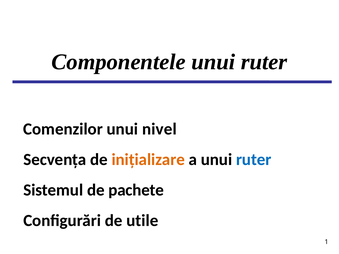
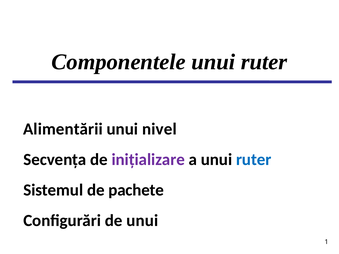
Comenzilor: Comenzilor -> Alimentării (63, 129)
inițializare colour: orange -> purple (148, 160)
de utile: utile -> unui (142, 221)
